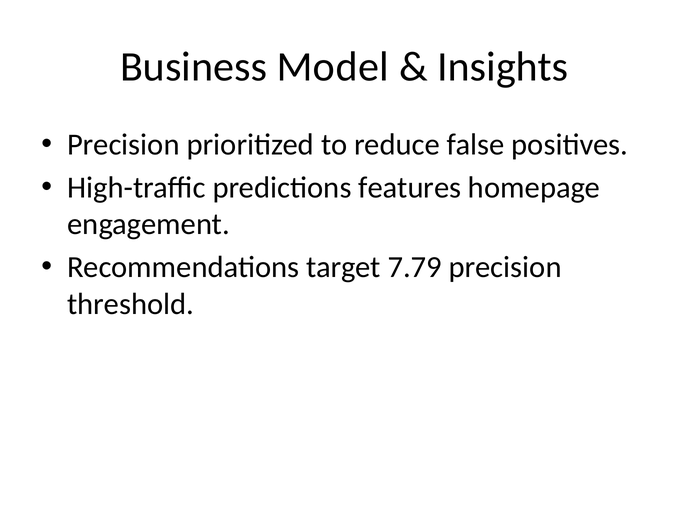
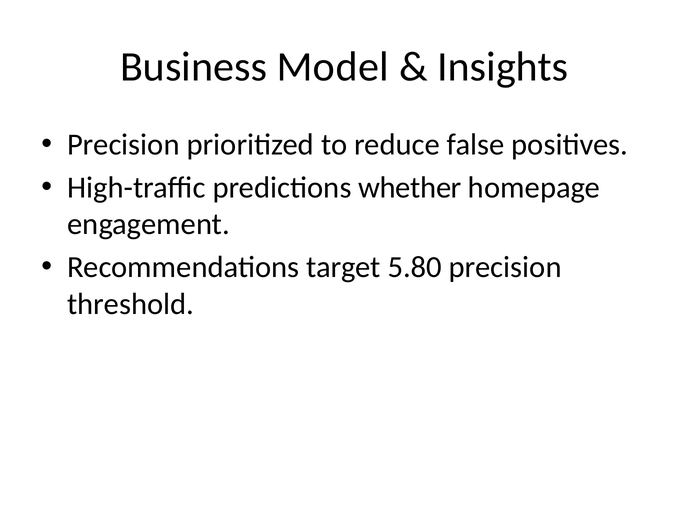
features: features -> whether (410, 187)
7.79: 7.79 -> 5.80 (415, 267)
